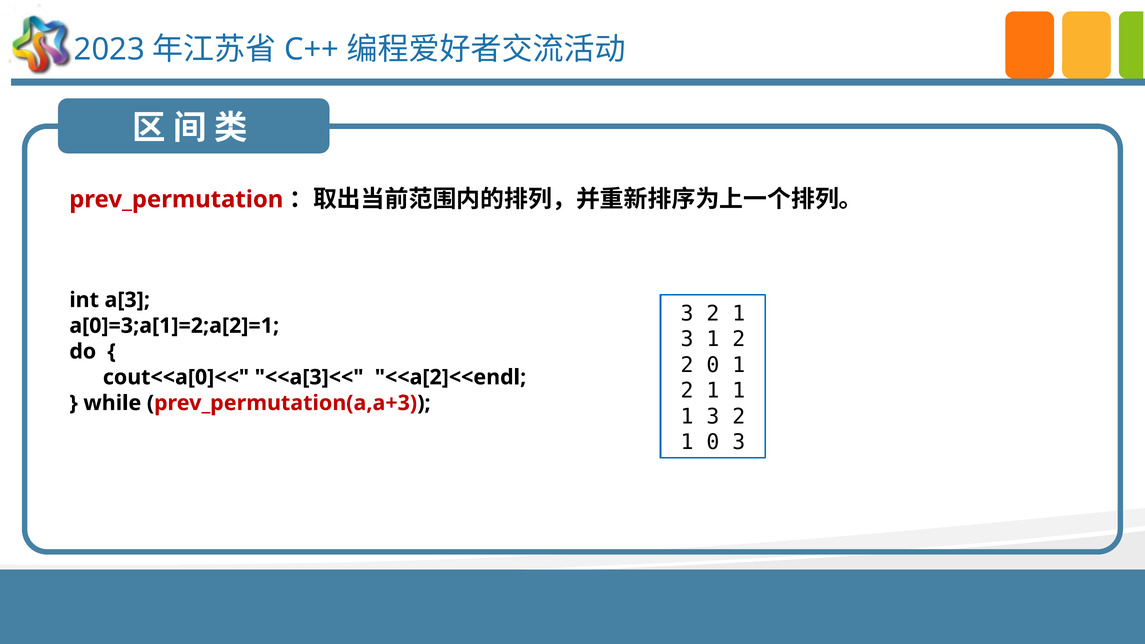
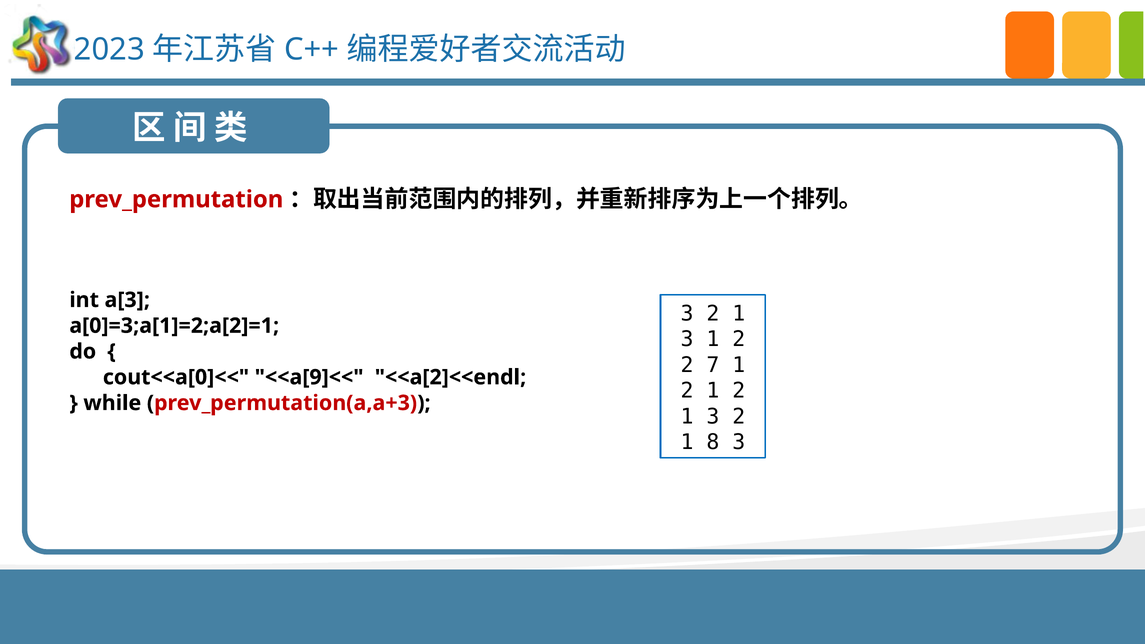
2 0: 0 -> 7 (713, 365)
<<a[3]<<: <<a[3]<< -> <<a[9]<< (309, 377)
2 1 1: 1 -> 2 (739, 391)
1 0: 0 -> 8 (713, 442)
